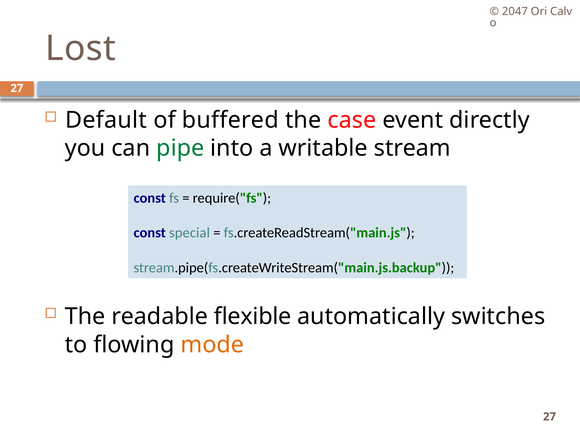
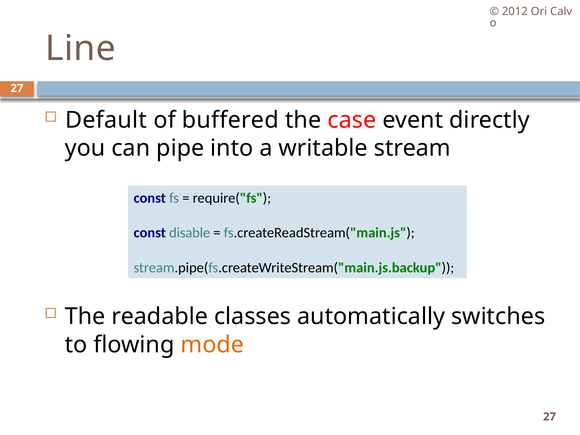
2047: 2047 -> 2012 (515, 11)
Lost: Lost -> Line (81, 48)
pipe colour: green -> black (180, 148)
special: special -> disable (190, 233)
flexible: flexible -> classes (253, 317)
